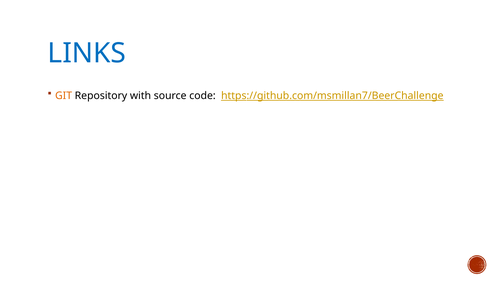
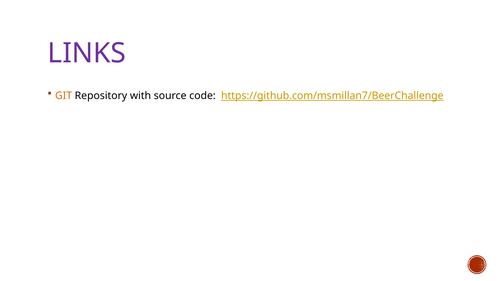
LINKS colour: blue -> purple (87, 53)
